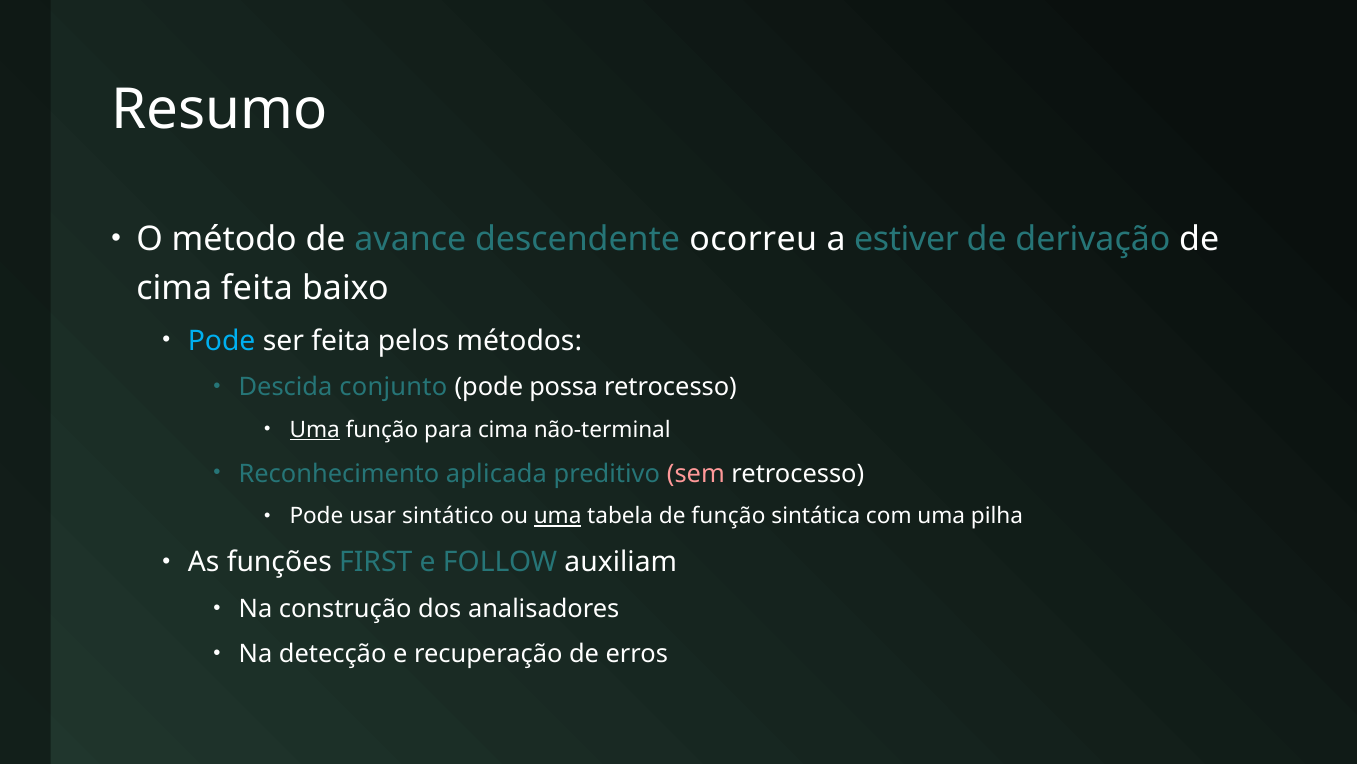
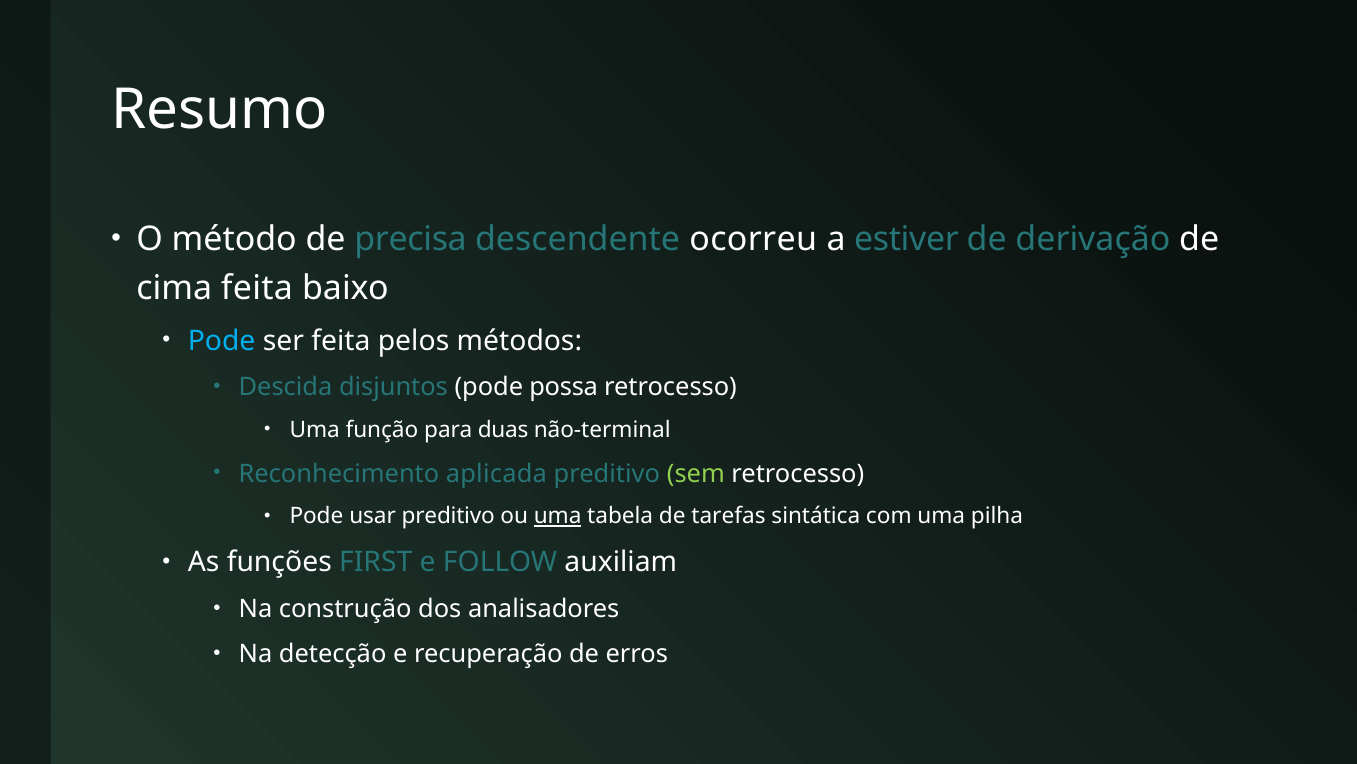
avance: avance -> precisa (411, 240)
conjunto: conjunto -> disjuntos (393, 387)
Uma underline: present -> none (315, 430)
para cima: cima -> duas (503, 430)
sem colour: pink -> light green (696, 473)
usar sintático: sintático -> preditivo (448, 516)
de função: função -> tarefas (729, 516)
